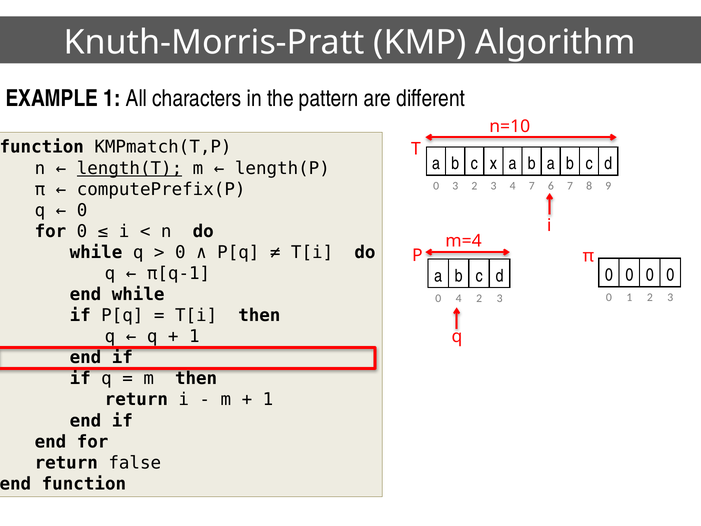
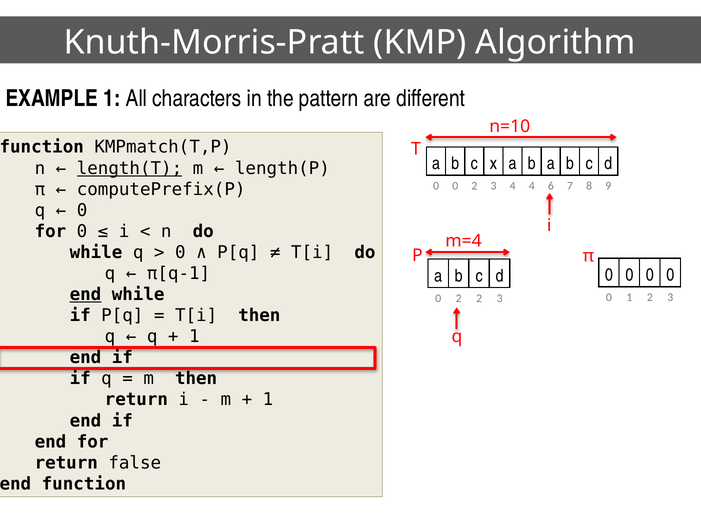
3: 3 -> 0 (455, 186)
4 7: 7 -> 4 (532, 186)
end underline: none -> present (85, 294)
4: 4 -> 2 (459, 298)
